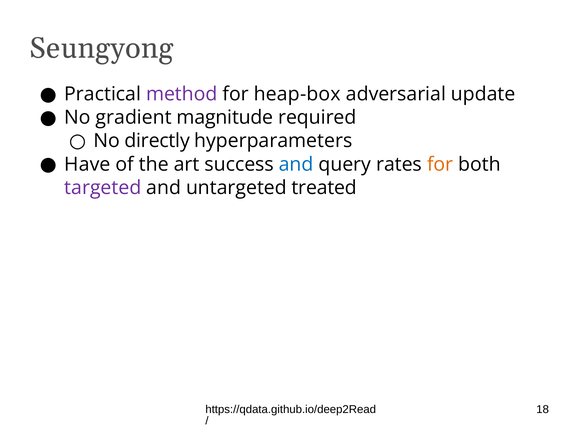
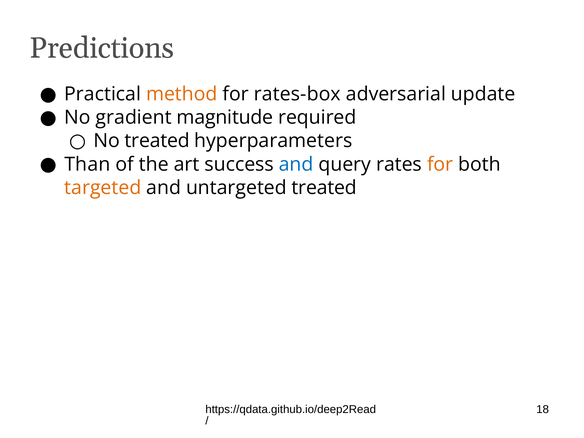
Seungyong: Seungyong -> Predictions (102, 48)
method colour: purple -> orange (182, 94)
heap-box: heap-box -> rates-box (297, 94)
No directly: directly -> treated (157, 141)
Have: Have -> Than (87, 164)
targeted colour: purple -> orange (103, 188)
